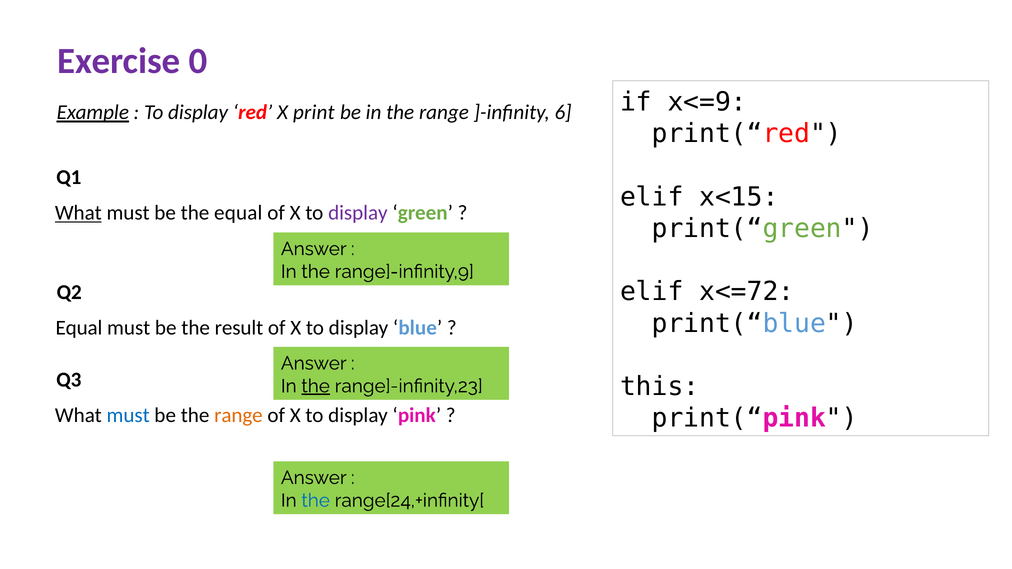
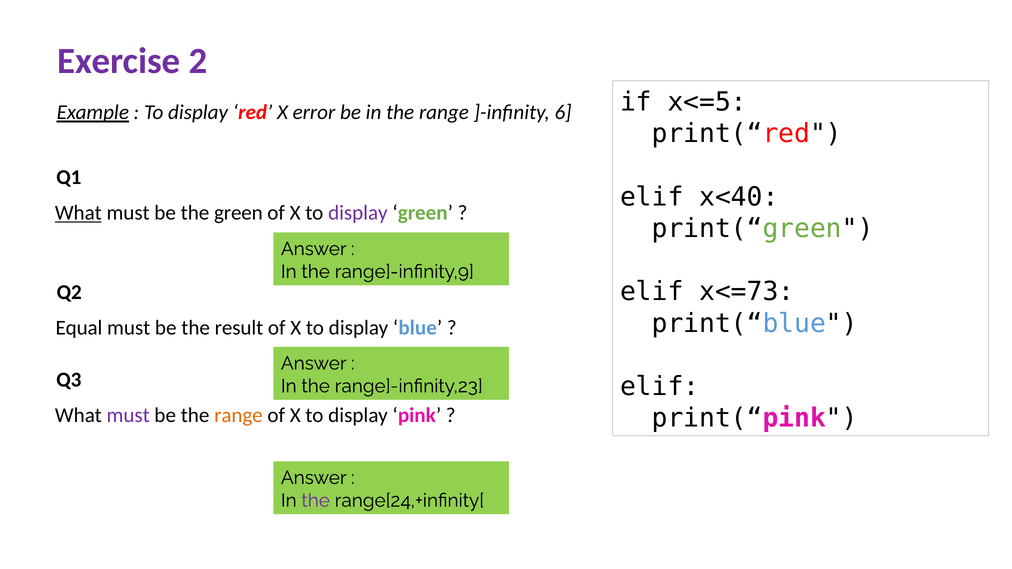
0: 0 -> 2 (198, 61)
x<=9: x<=9 -> x<=5 (707, 102)
print: print -> error (314, 112)
x<15: x<15 -> x<40 (739, 197)
the equal: equal -> green (238, 213)
x<=72: x<=72 -> x<=73 (747, 292)
this: this -> elif (660, 387)
the underline: present -> none (316, 386)
must colour: blue -> purple (128, 416)
the colour: blue -> purple (316, 501)
